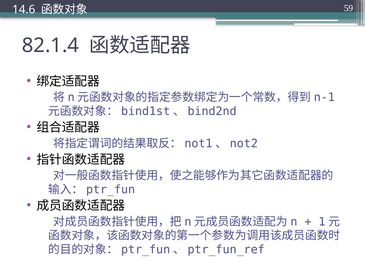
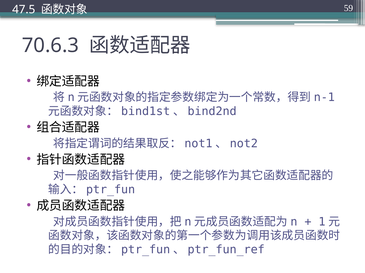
14.6: 14.6 -> 47.5 (24, 10)
82.1.4: 82.1.4 -> 70.6.3 (50, 46)
